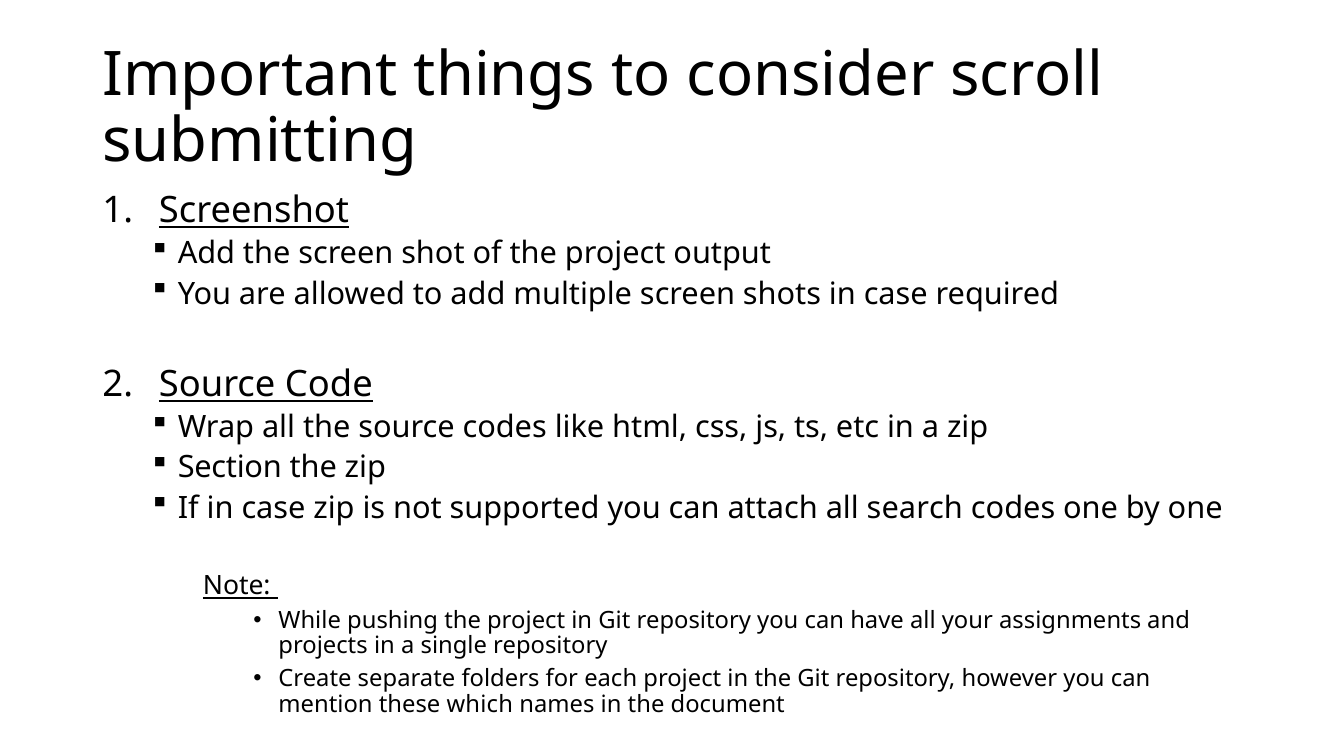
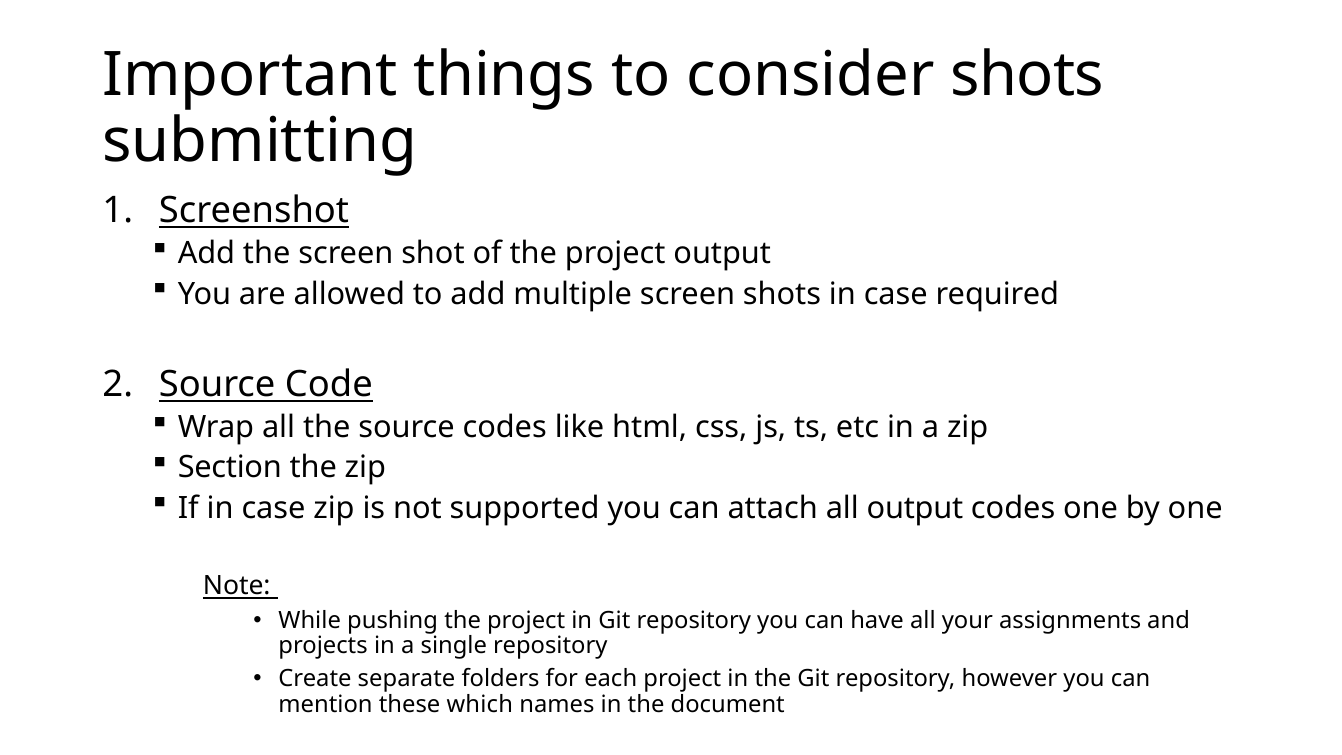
consider scroll: scroll -> shots (1027, 75)
all search: search -> output (915, 508)
